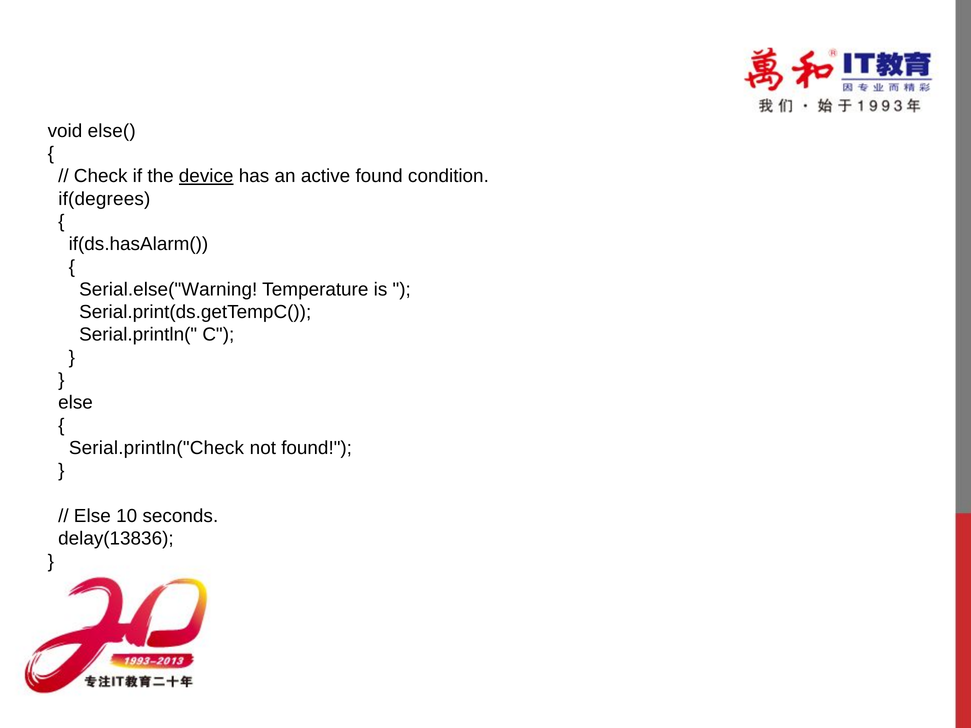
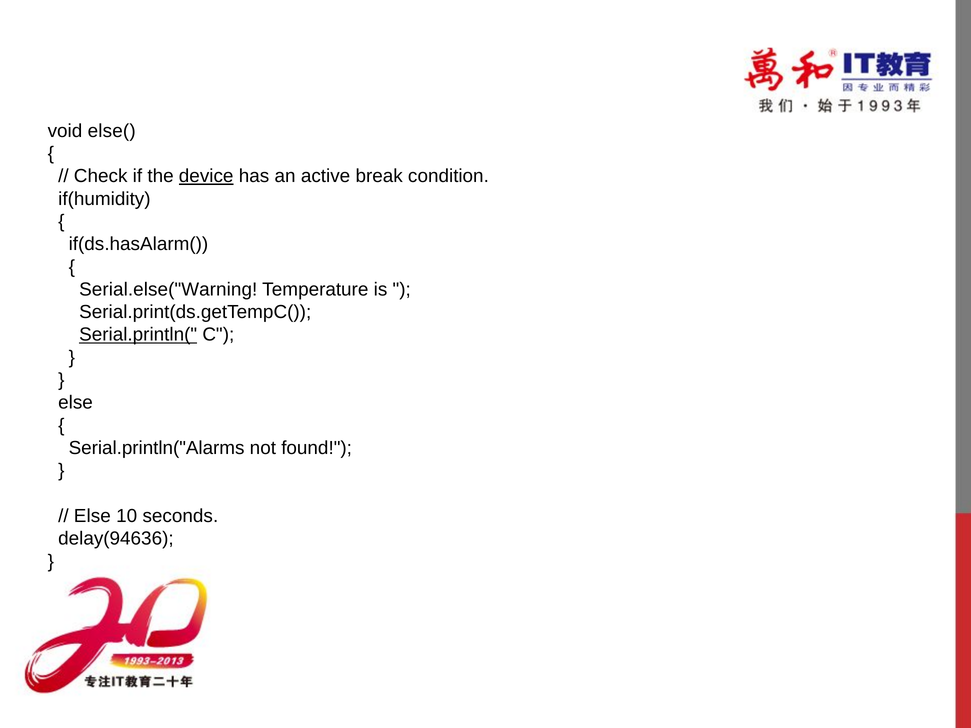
active found: found -> break (379, 176)
if(degrees: if(degrees -> if(humidity (104, 199)
Serial.println( underline: none -> present (138, 335)
Serial.println("Check: Serial.println("Check -> Serial.println("Alarms (157, 448)
delay(13836: delay(13836 -> delay(94636 (116, 539)
